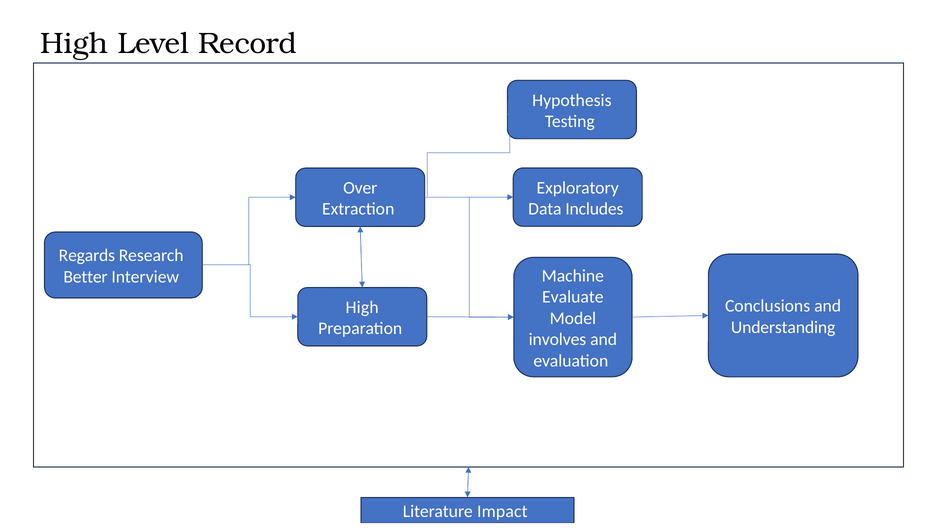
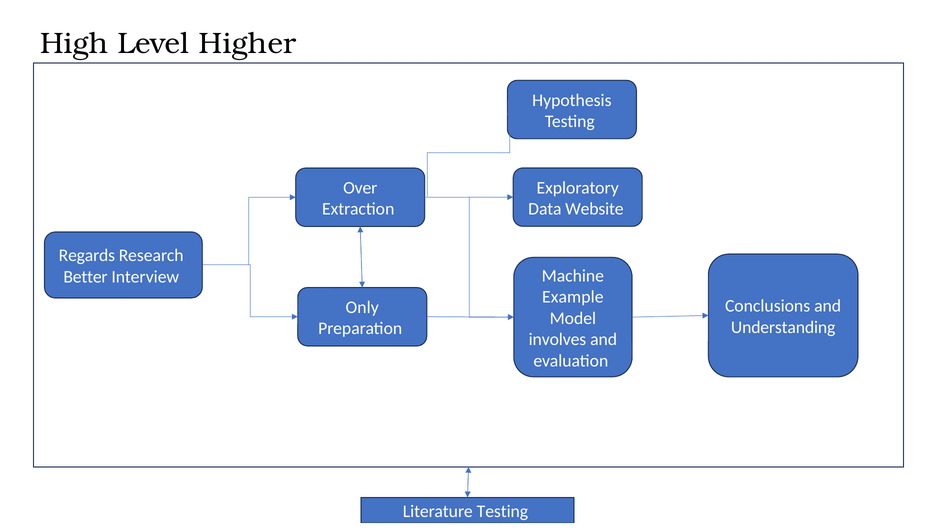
Record: Record -> Higher (247, 43)
Includes: Includes -> Website (594, 209)
Evaluate: Evaluate -> Example (573, 297)
High: High -> Only (362, 307)
Literature Impact: Impact -> Testing (502, 511)
